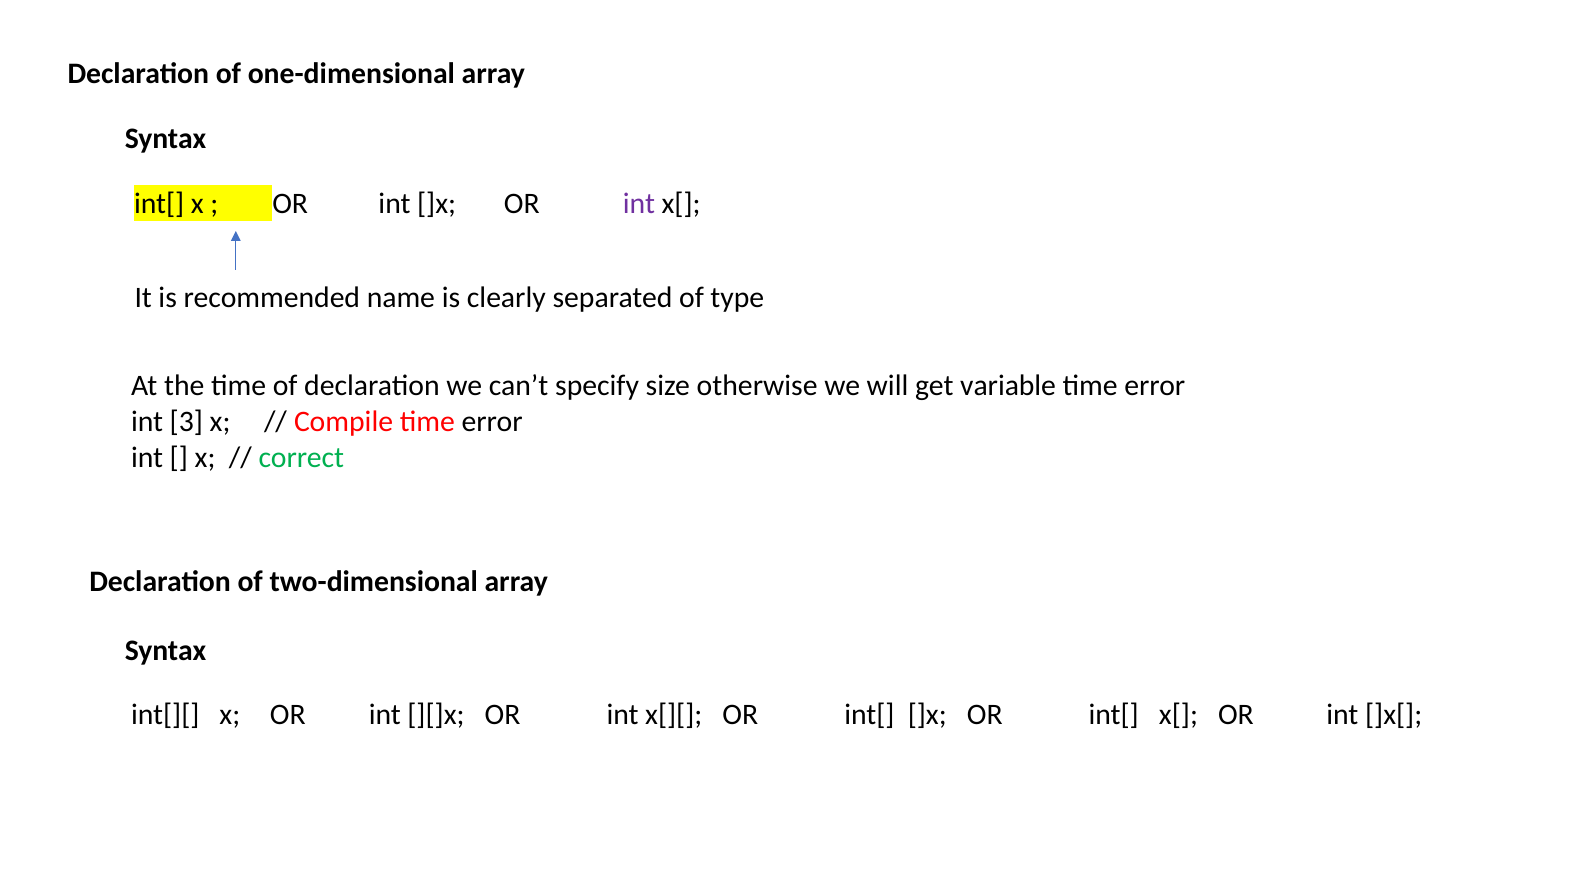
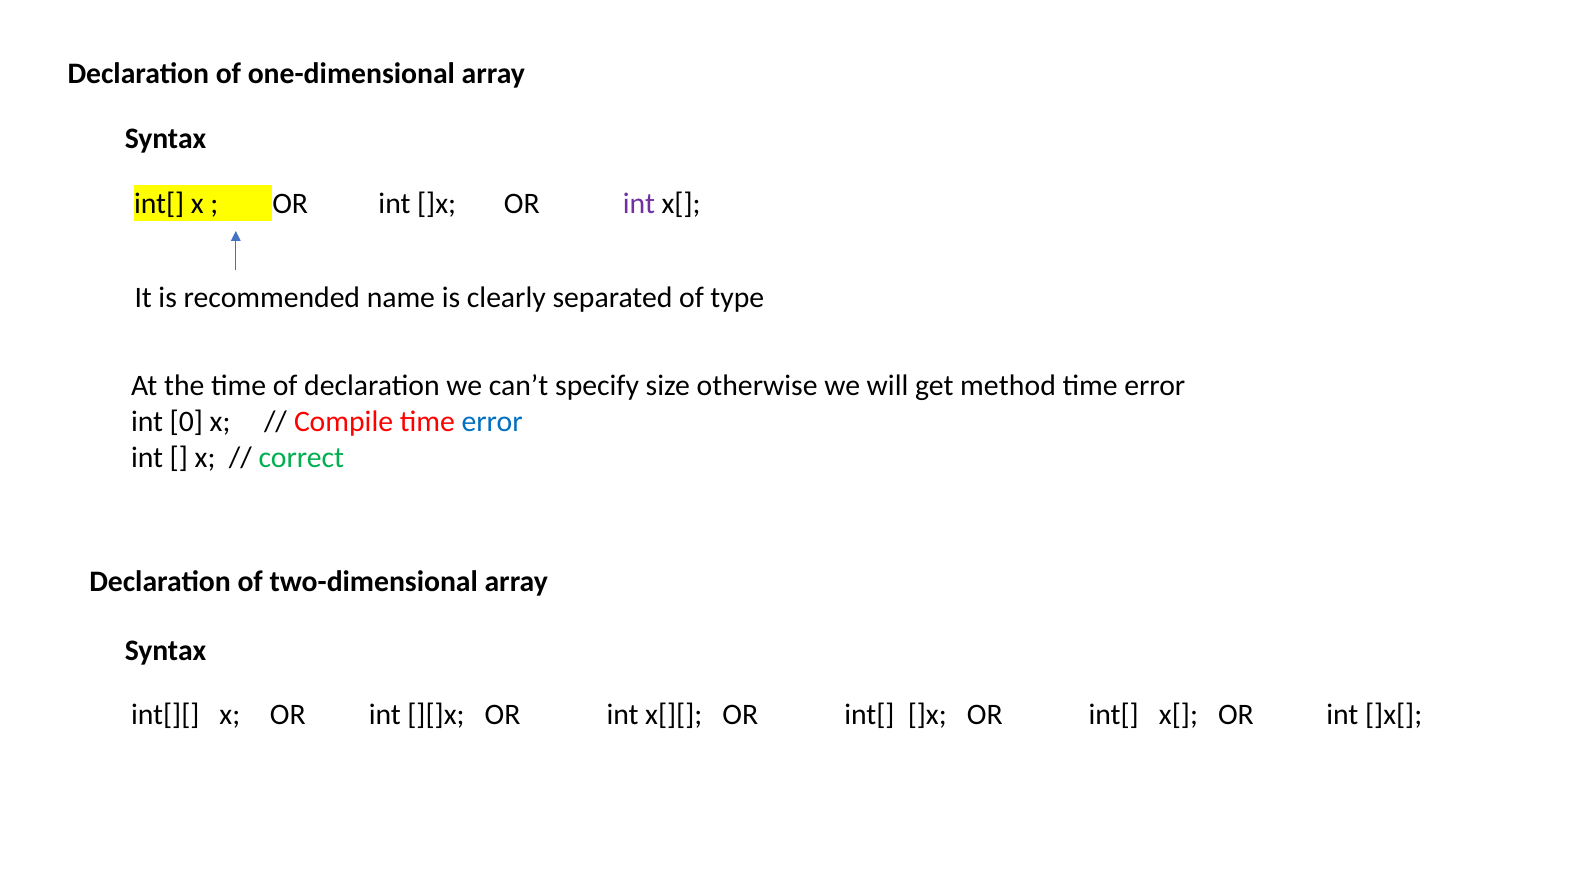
variable: variable -> method (1008, 386)
3: 3 -> 0 (186, 422)
error colour: black -> blue (492, 422)
